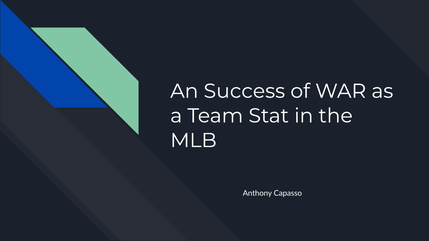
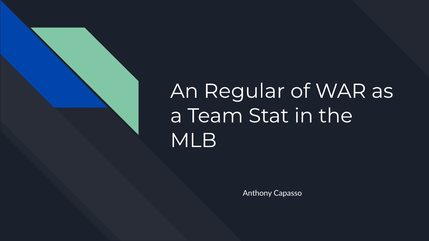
Success: Success -> Regular (244, 91)
